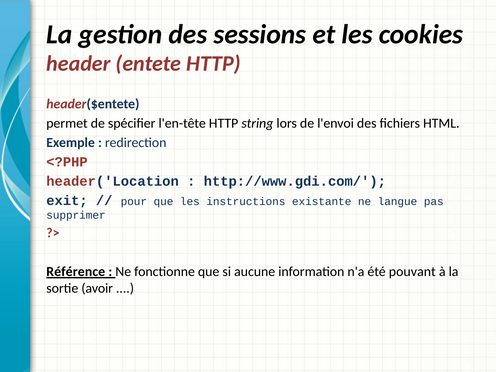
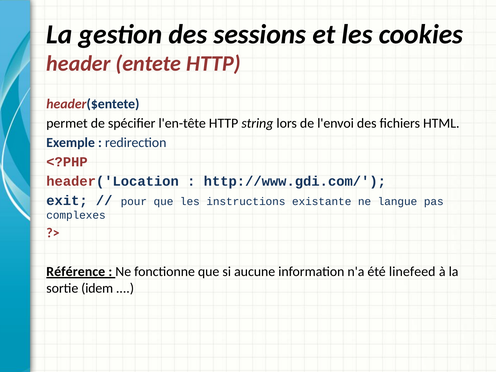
supprimer: supprimer -> complexes (76, 215)
pouvant: pouvant -> linefeed (412, 272)
avoir: avoir -> idem (97, 288)
